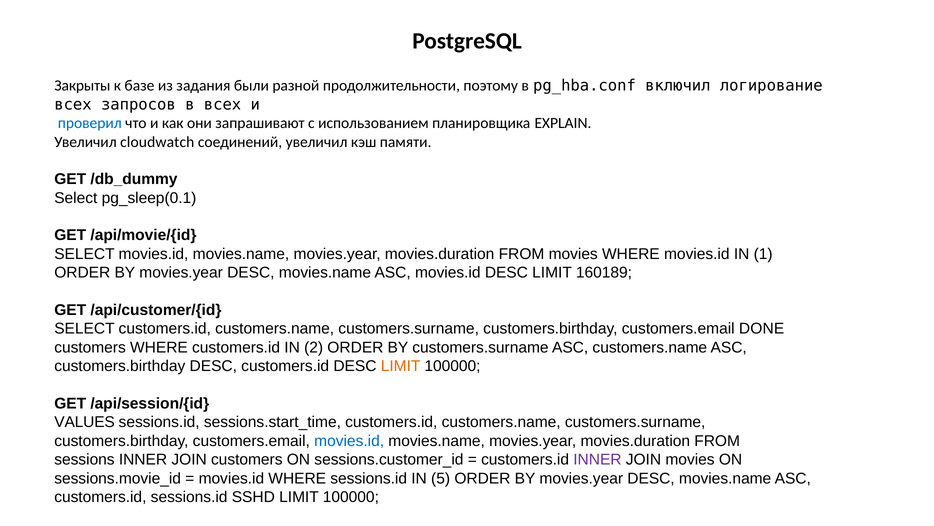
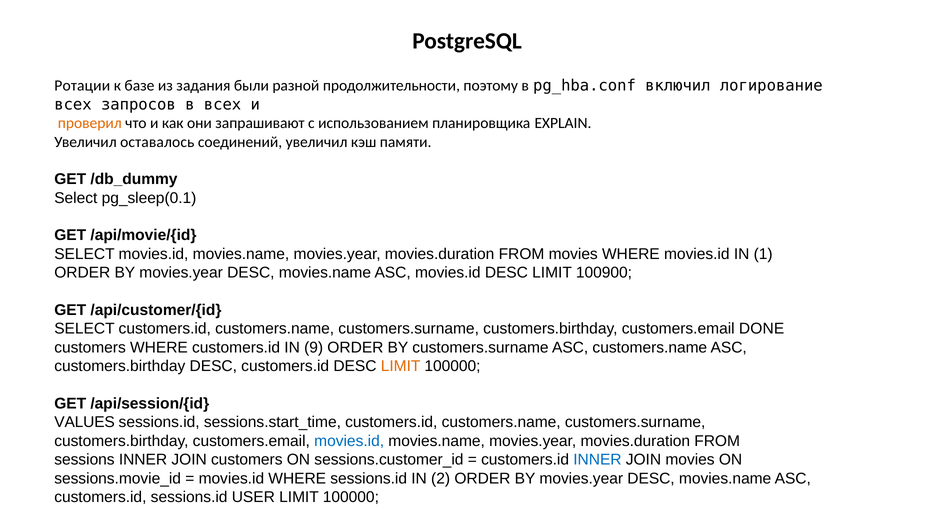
Закрыты: Закрыты -> Ротации (82, 86)
проверил colour: blue -> orange (90, 123)
cloudwatch: cloudwatch -> оставалось (157, 142)
160189: 160189 -> 100900 (604, 272)
2: 2 -> 9 (314, 347)
INNER colour: purple -> blue (597, 459)
5: 5 -> 2 (441, 478)
SSHD: SSHD -> USER (253, 496)
